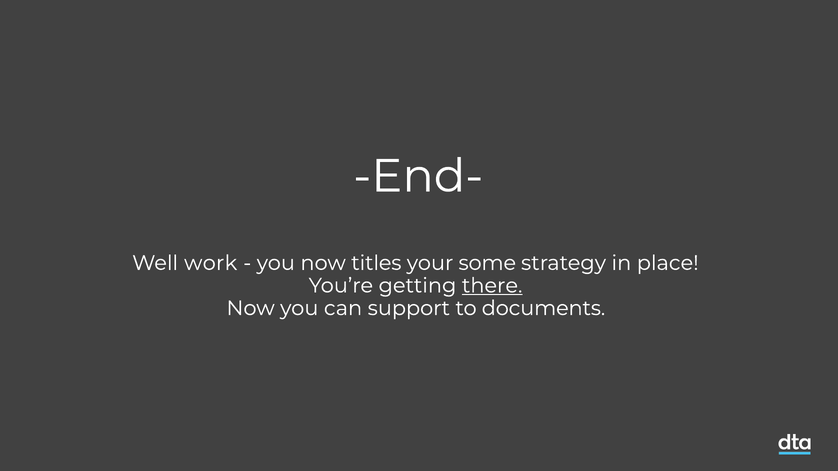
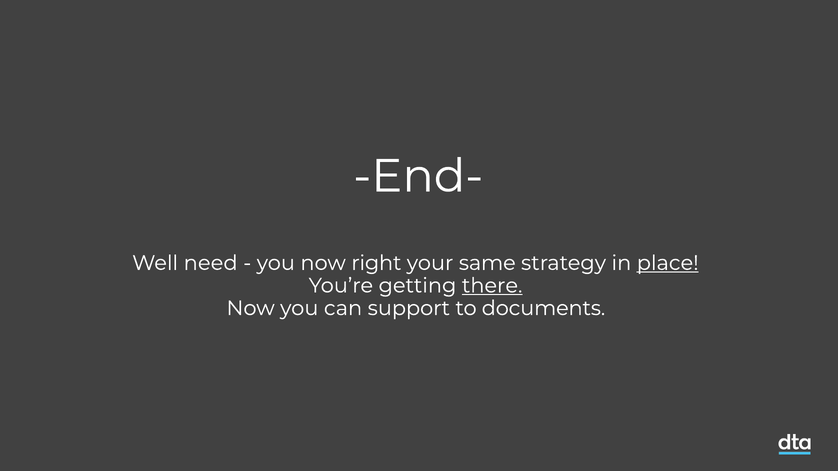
work: work -> need (211, 263)
titles: titles -> right (376, 263)
some: some -> same (487, 263)
place underline: none -> present (668, 263)
